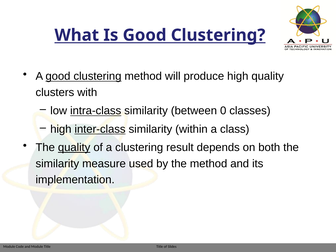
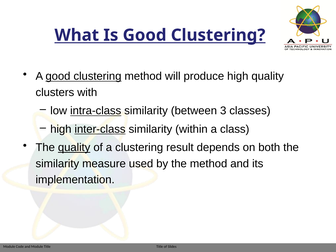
0: 0 -> 3 (223, 111)
